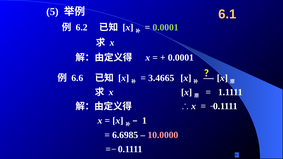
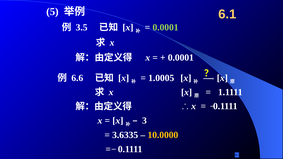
6.2: 6.2 -> 3.5 (82, 28)
3.4665: 3.4665 -> 1.0005 (161, 78)
1: 1 -> 3 (144, 121)
6.6985: 6.6985 -> 3.6335 (125, 135)
10.0000 colour: pink -> yellow (163, 135)
